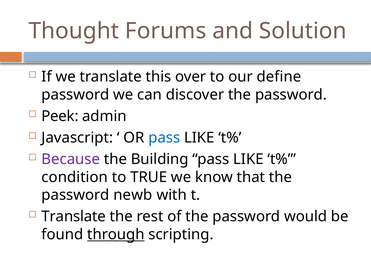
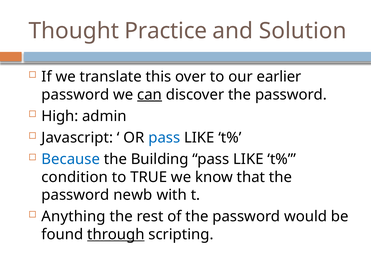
Forums: Forums -> Practice (166, 31)
define: define -> earlier (279, 77)
can underline: none -> present (150, 95)
Peek: Peek -> High (60, 116)
Because colour: purple -> blue (71, 159)
Translate: Translate -> Anything (74, 217)
